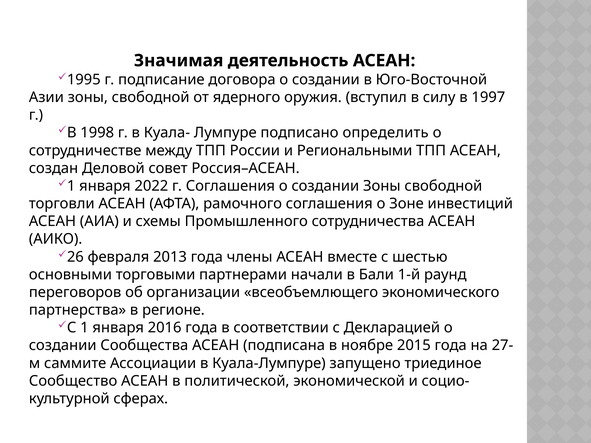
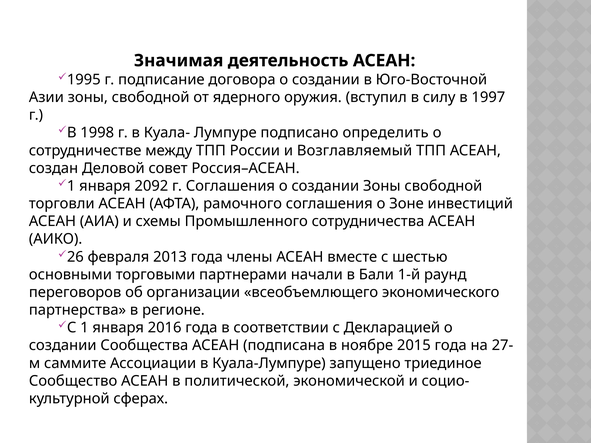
Региональными: Региональными -> Возглавляемый (355, 151)
2022: 2022 -> 2092 (151, 186)
